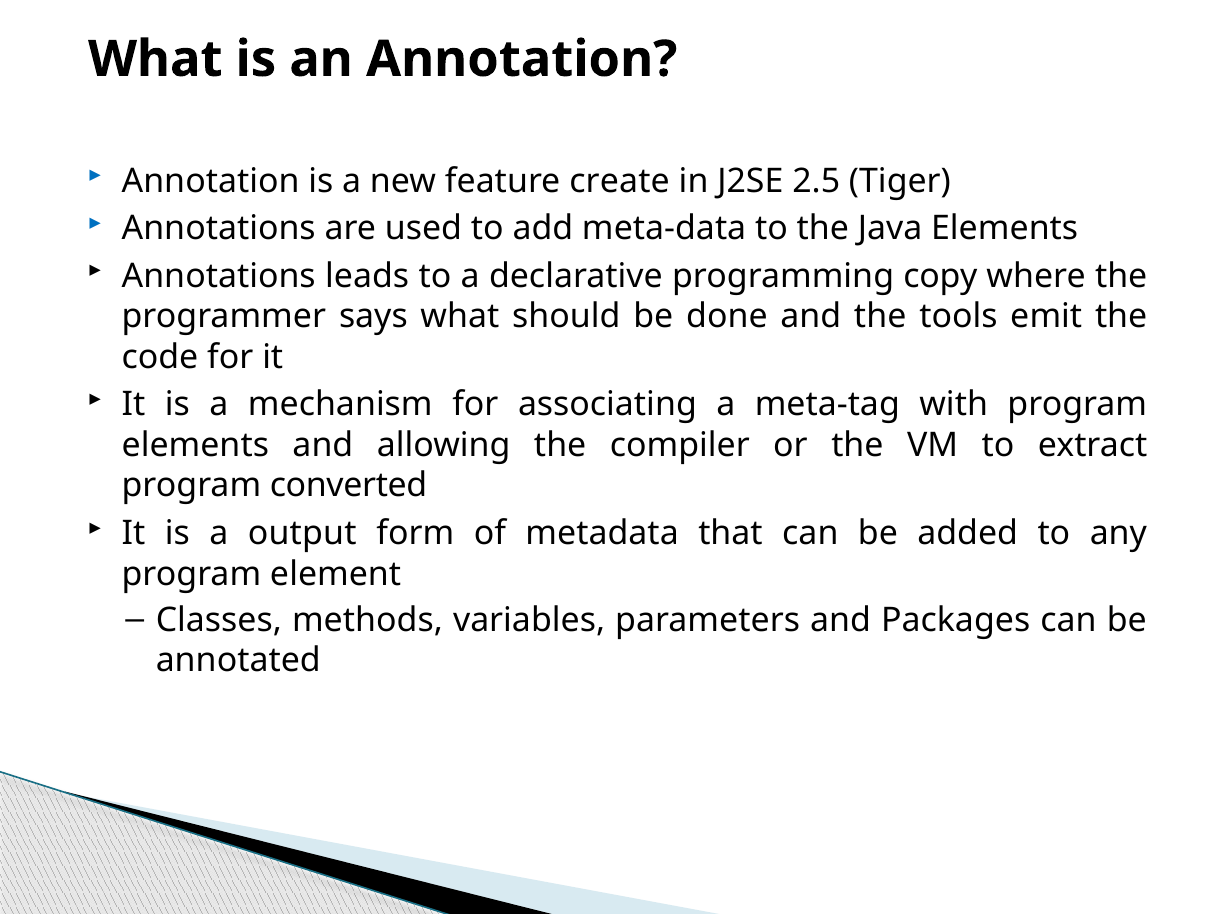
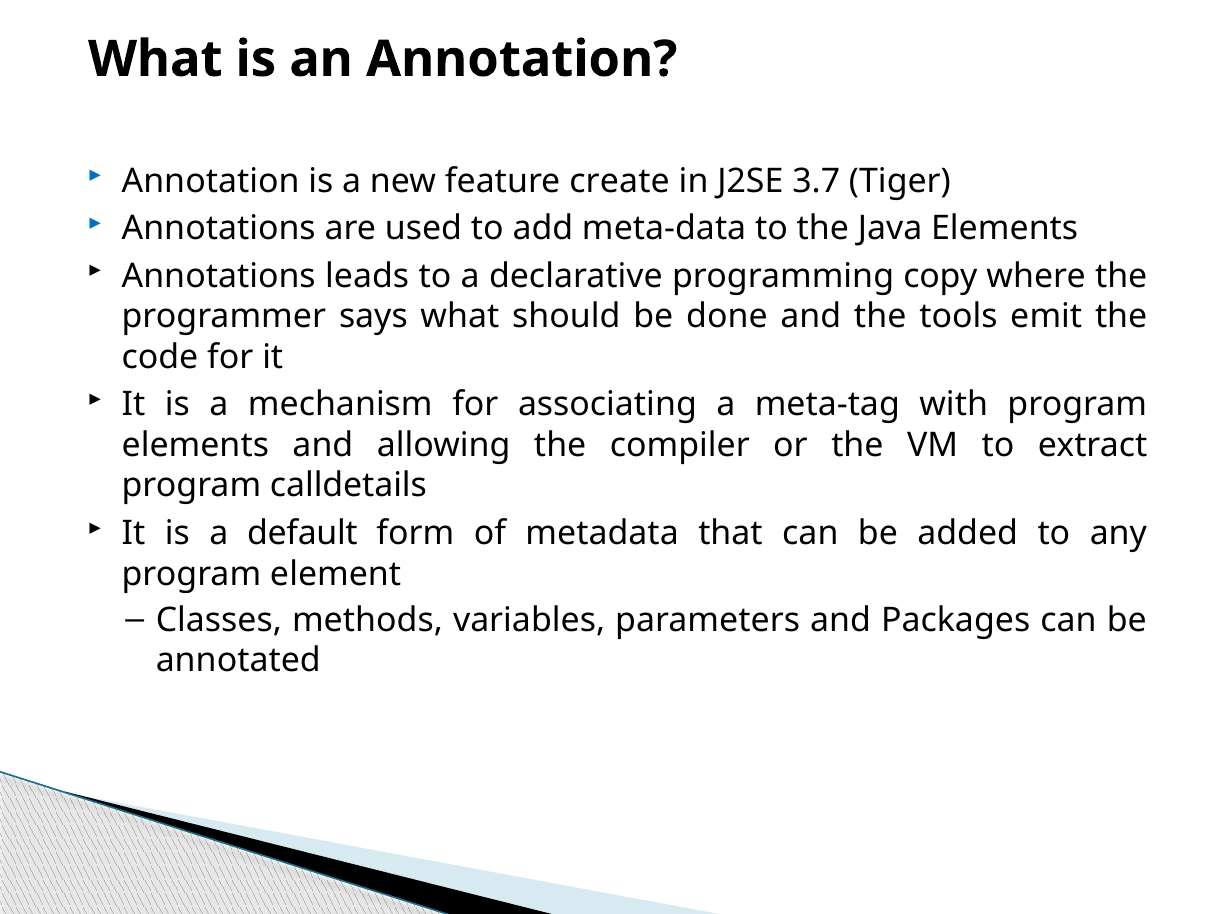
2.5: 2.5 -> 3.7 (816, 181)
converted: converted -> calldetails (348, 486)
output: output -> default (302, 533)
